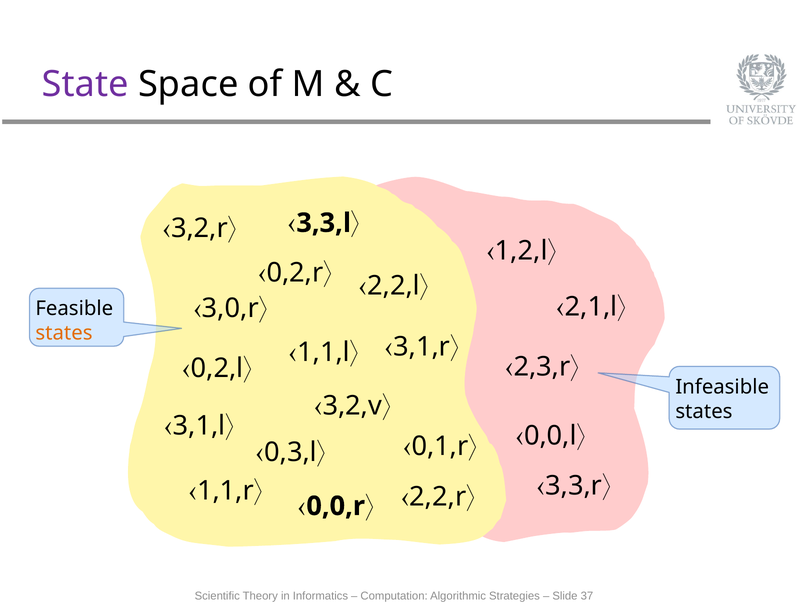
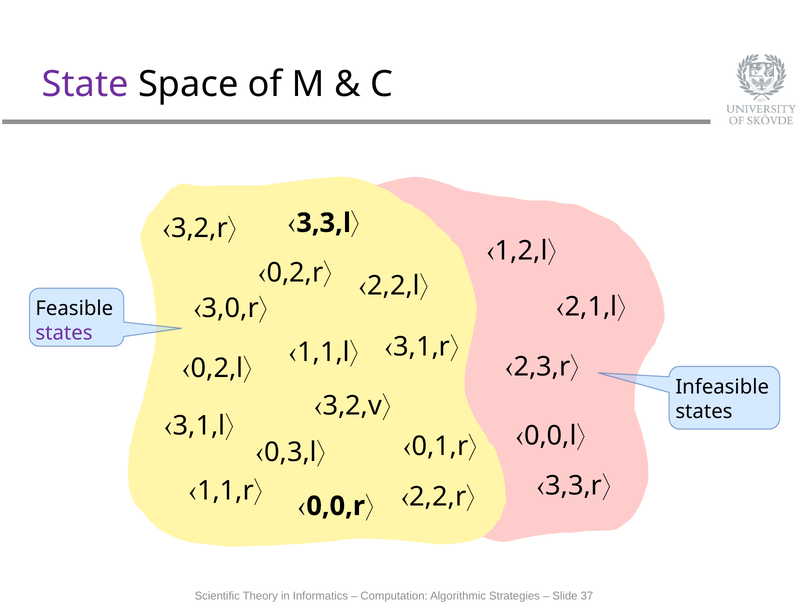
states colour: orange -> purple (64, 333)
